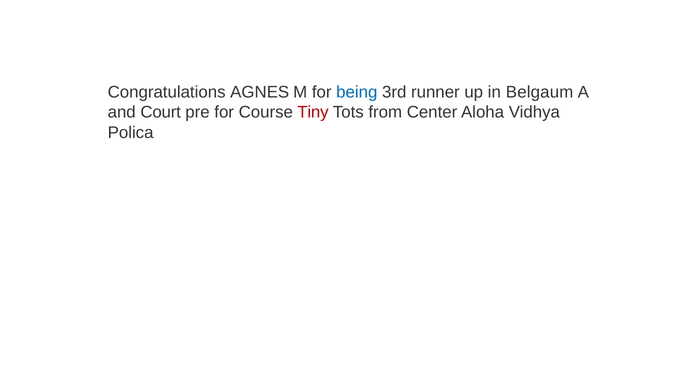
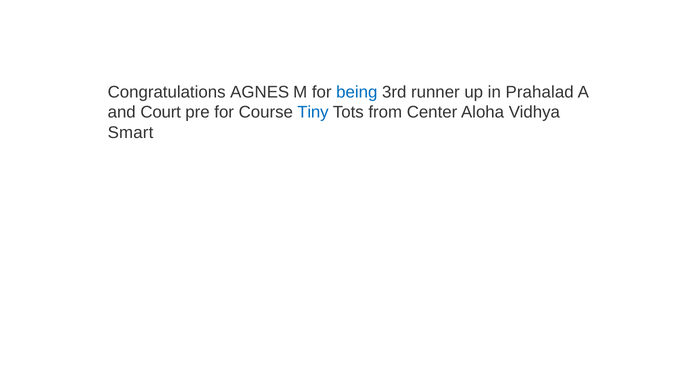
Belgaum: Belgaum -> Prahalad (540, 92)
Tiny colour: red -> blue (313, 112)
Polica: Polica -> Smart (131, 133)
